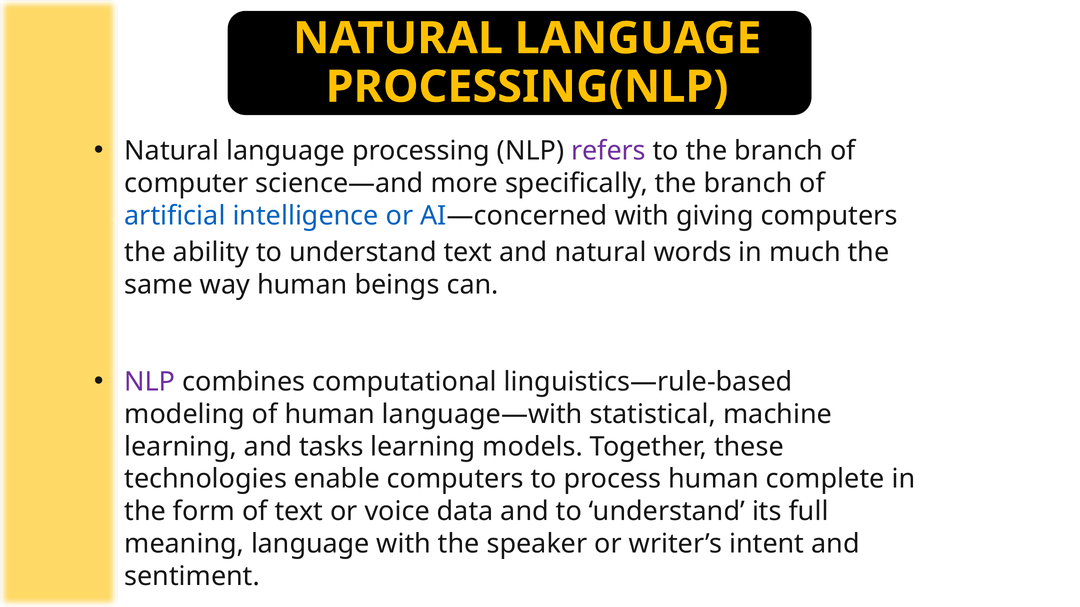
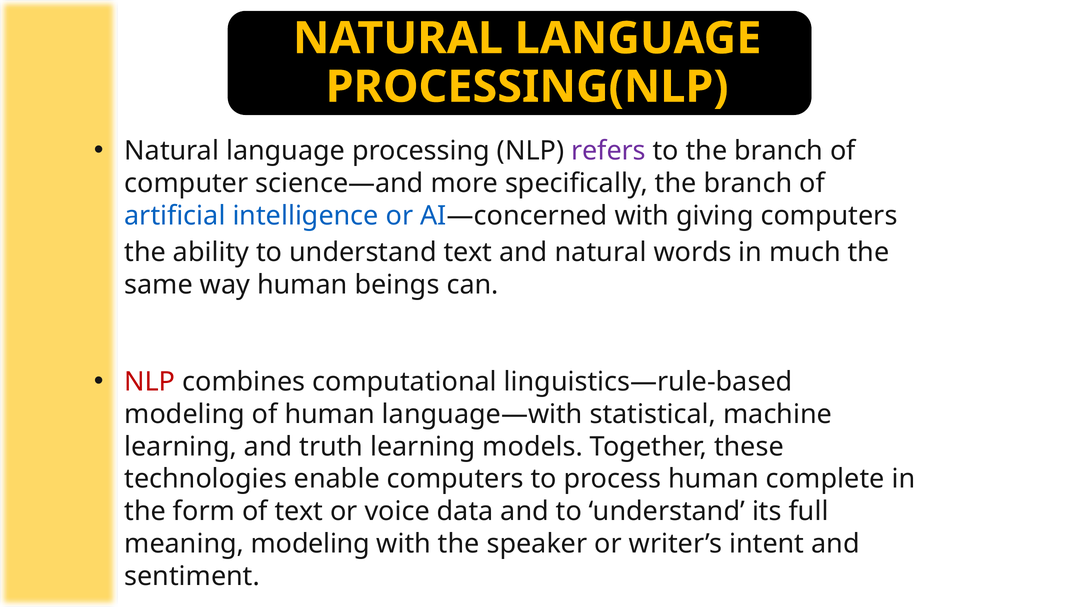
NLP colour: purple -> red (150, 382)
tasks: tasks -> truth (331, 447)
meaning language: language -> modeling (310, 544)
